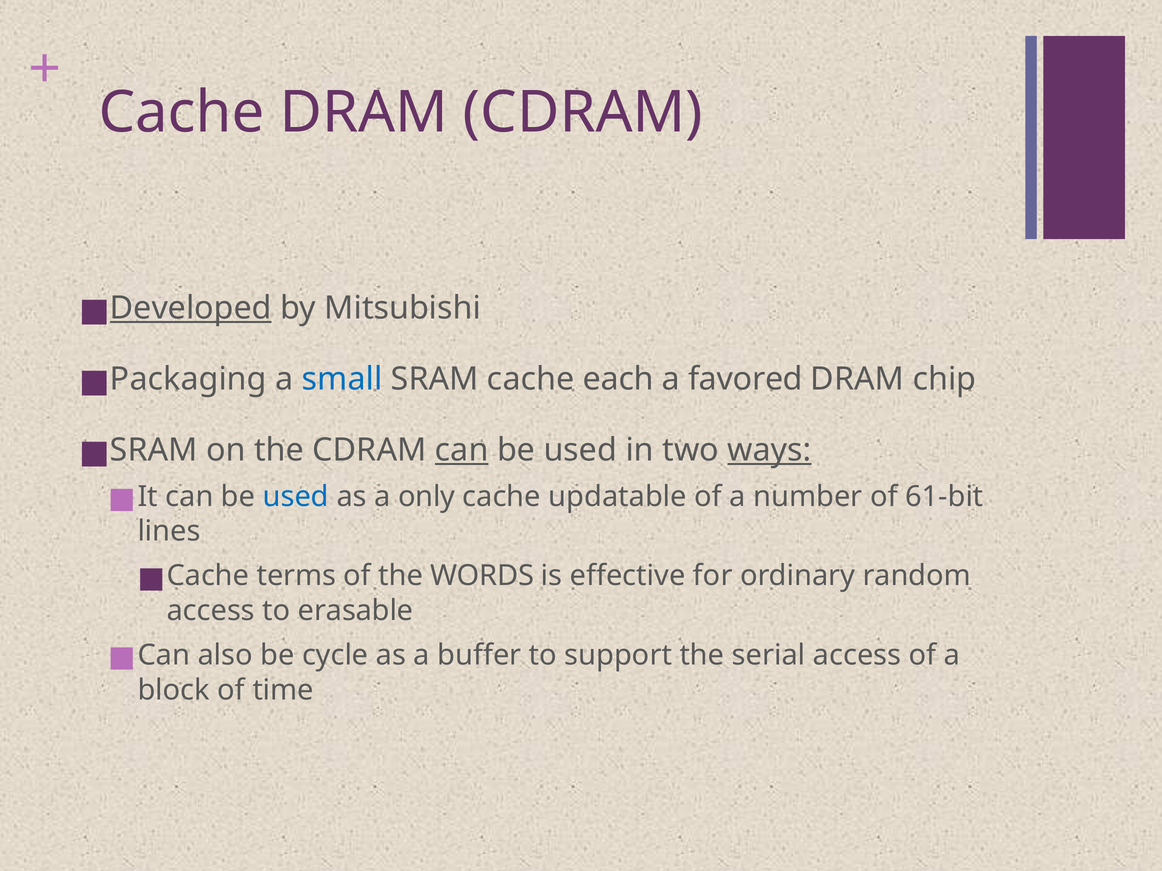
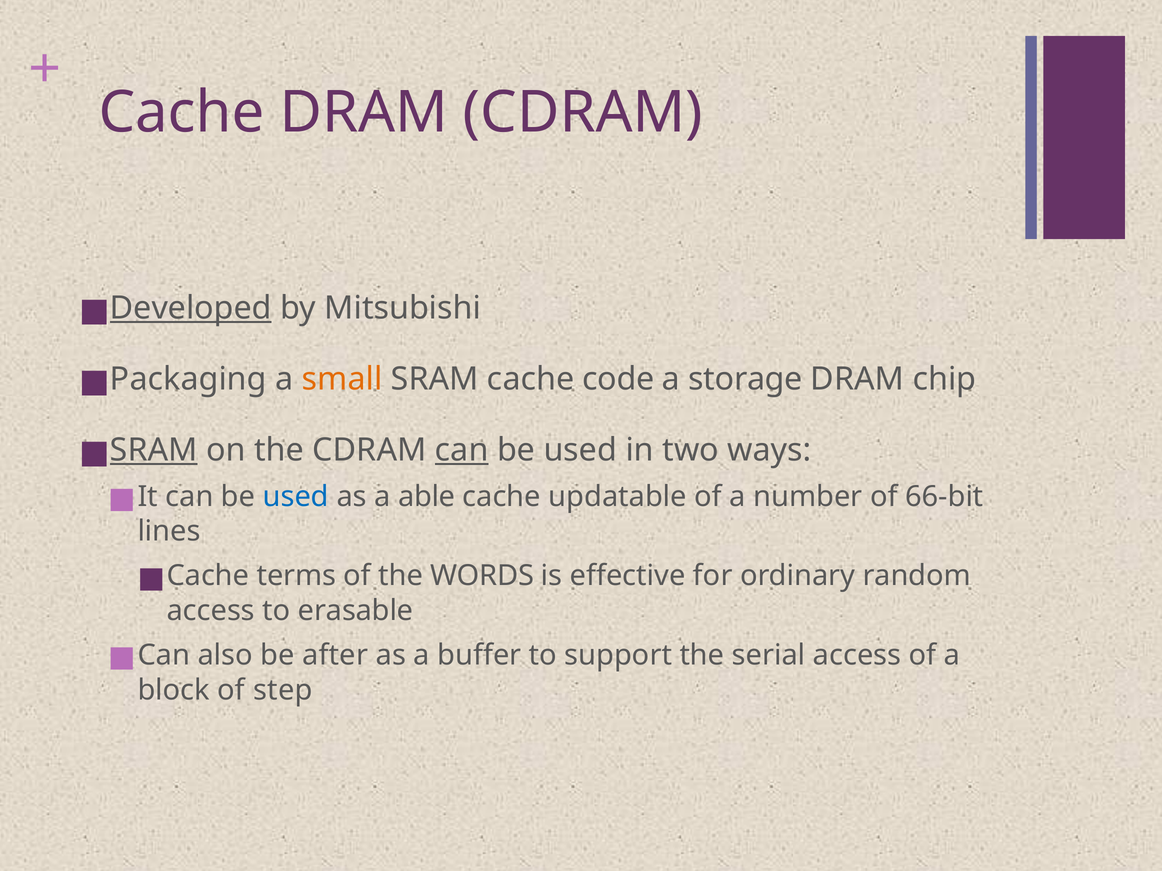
small colour: blue -> orange (342, 379)
each: each -> code (618, 379)
favored: favored -> storage (745, 379)
SRAM underline: none -> present (154, 450)
ways underline: present -> none (769, 450)
only: only -> able (427, 497)
61-bit: 61-bit -> 66-bit (944, 497)
cycle: cycle -> after (335, 656)
time: time -> step (283, 690)
